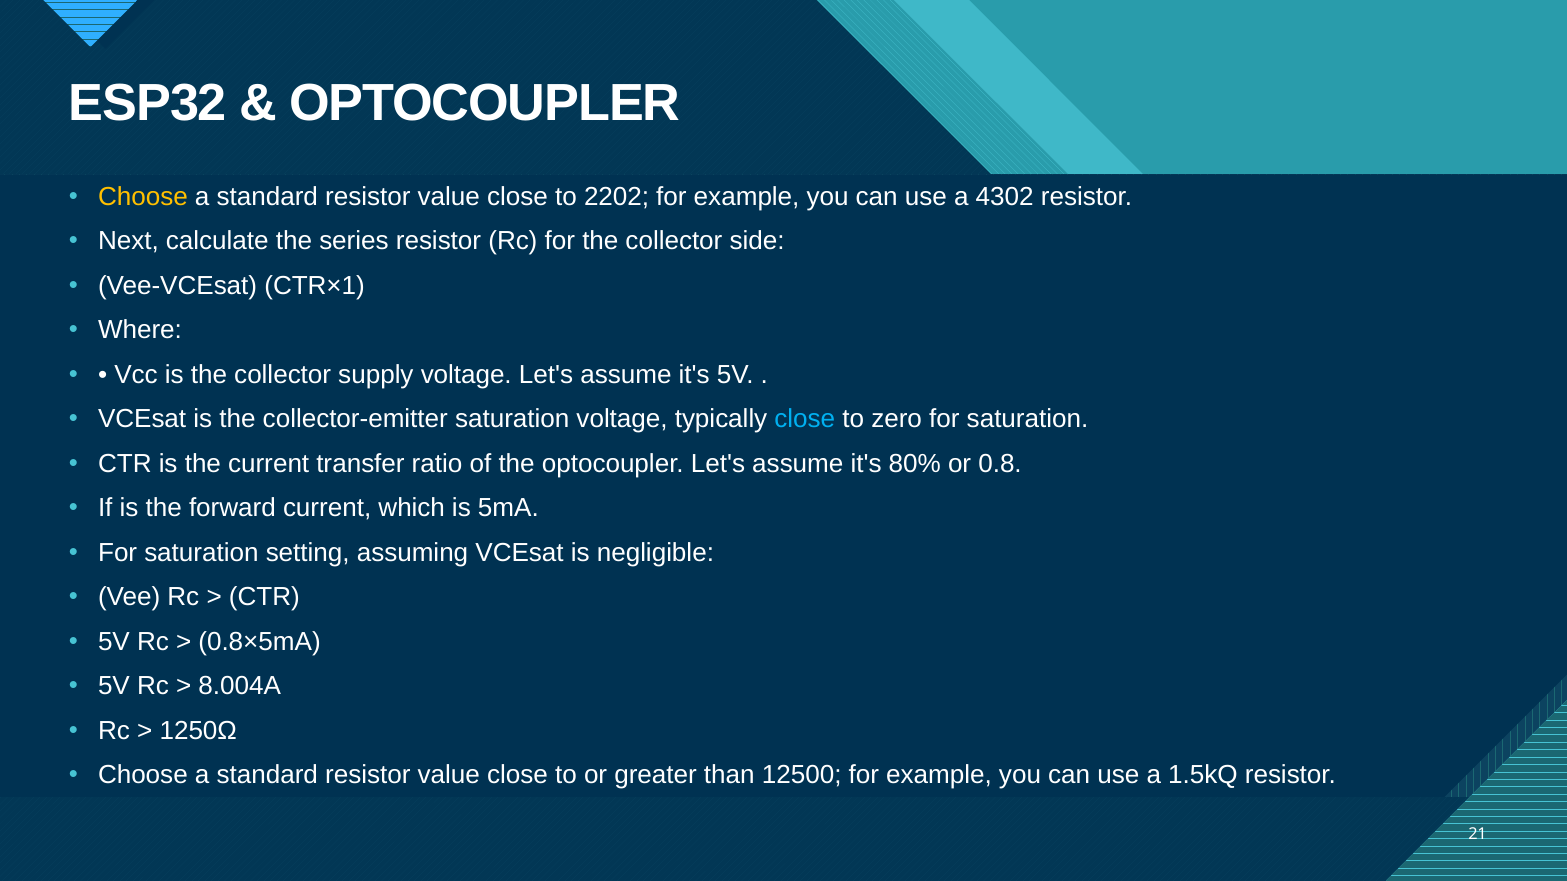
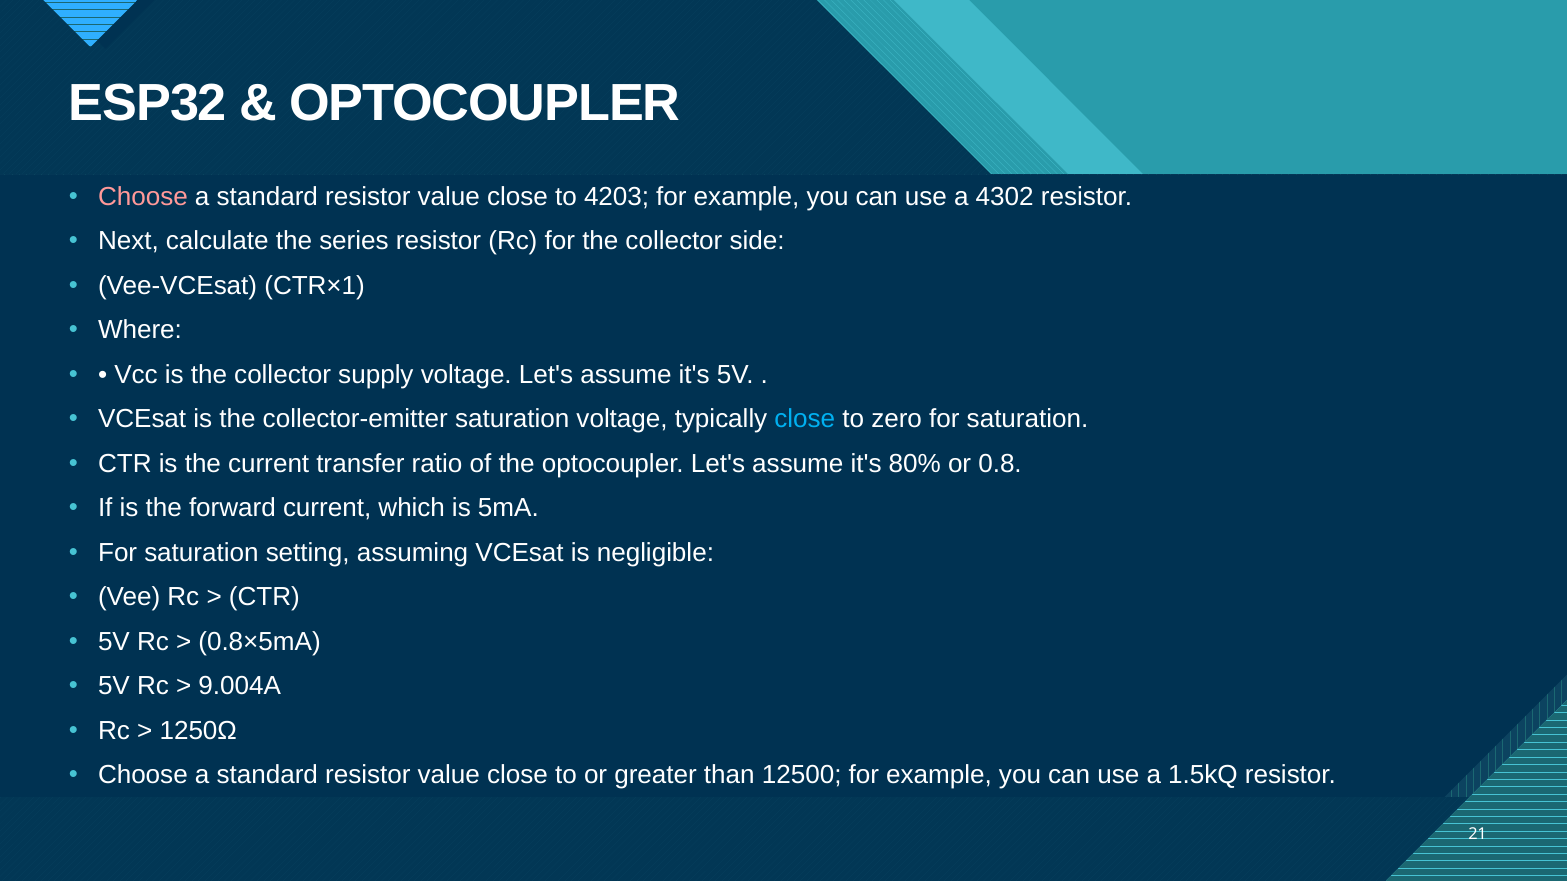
Choose colour: yellow -> pink (143, 197)
2202: 2202 -> 4203 (617, 197)
8.004A: 8.004A -> 9.004A (240, 686)
